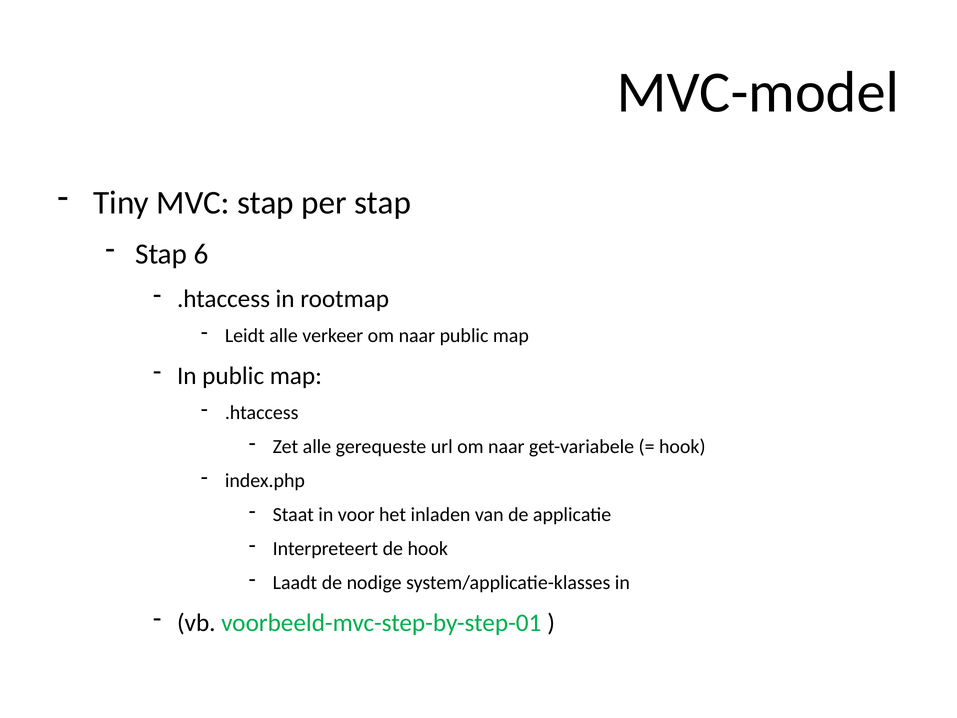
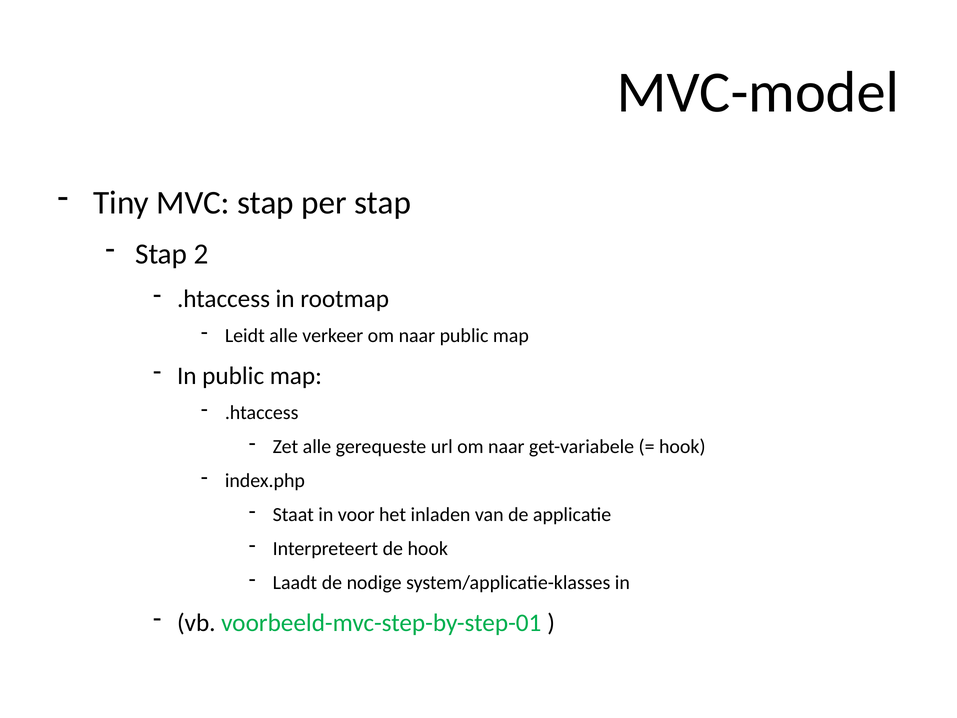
6: 6 -> 2 (201, 254)
